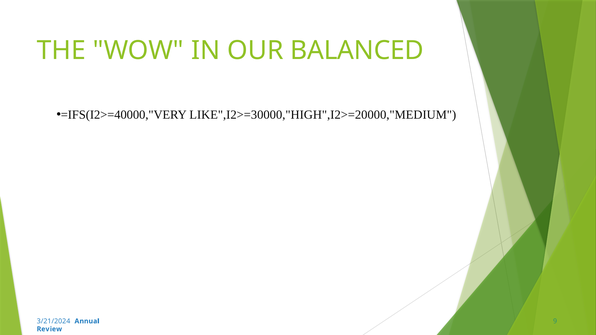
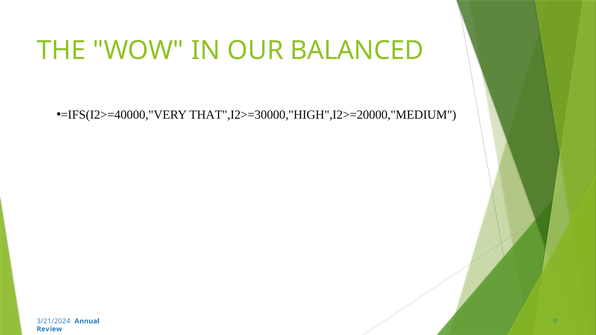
LIKE",I2>=30000,"HIGH",I2>=20000,"MEDIUM: LIKE",I2>=30000,"HIGH",I2>=20000,"MEDIUM -> THAT",I2>=30000,"HIGH",I2>=20000,"MEDIUM (323, 115)
